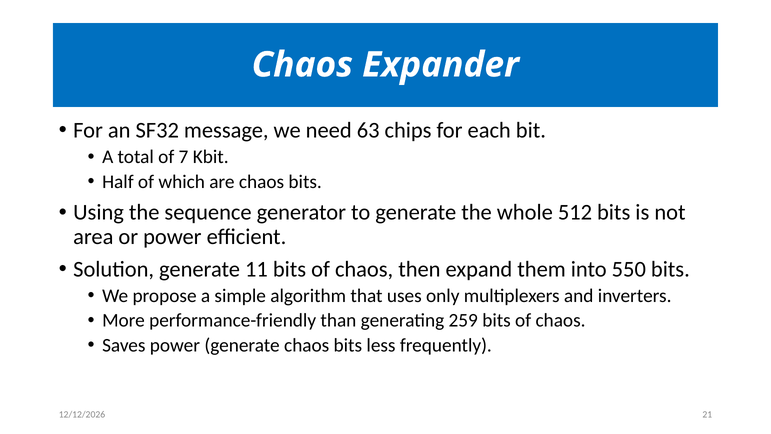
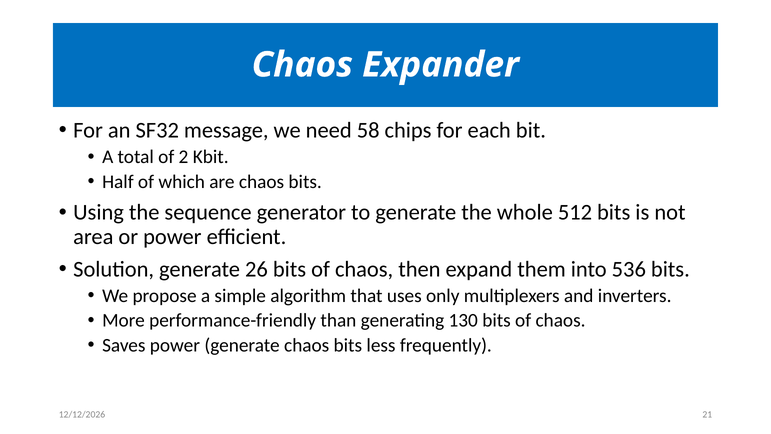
63: 63 -> 58 (368, 130)
7: 7 -> 2 (184, 157)
11: 11 -> 26 (256, 269)
550: 550 -> 536 (629, 269)
259: 259 -> 130 (463, 320)
